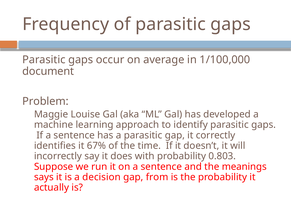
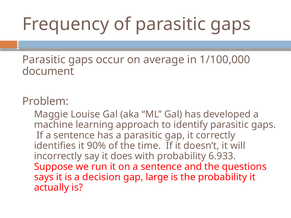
67%: 67% -> 90% (96, 146)
0.803: 0.803 -> 6.933 (222, 156)
meanings: meanings -> questions (244, 167)
from: from -> large (157, 177)
